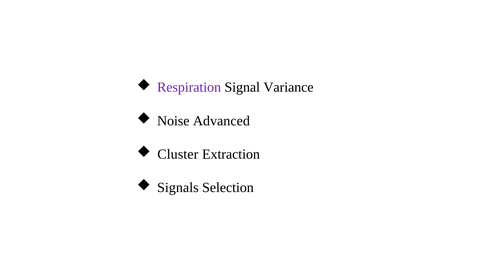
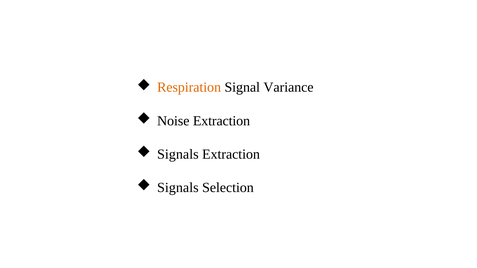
Respiration colour: purple -> orange (189, 87)
Noise Advanced: Advanced -> Extraction (221, 121)
Cluster: Cluster -> Signals (178, 154)
